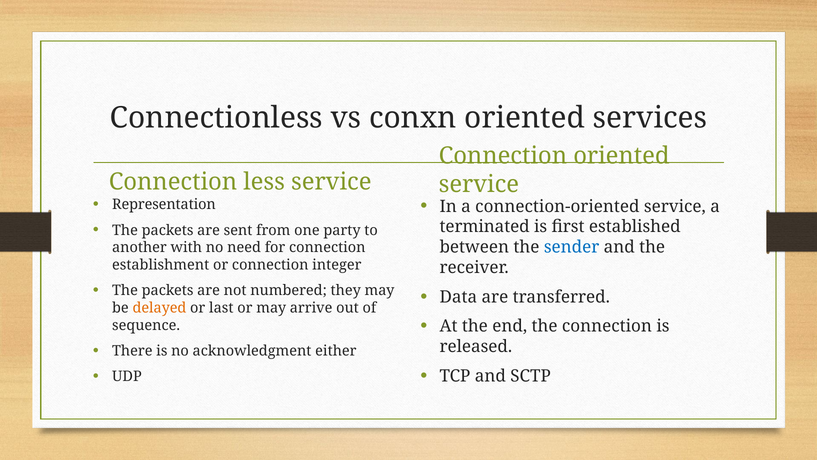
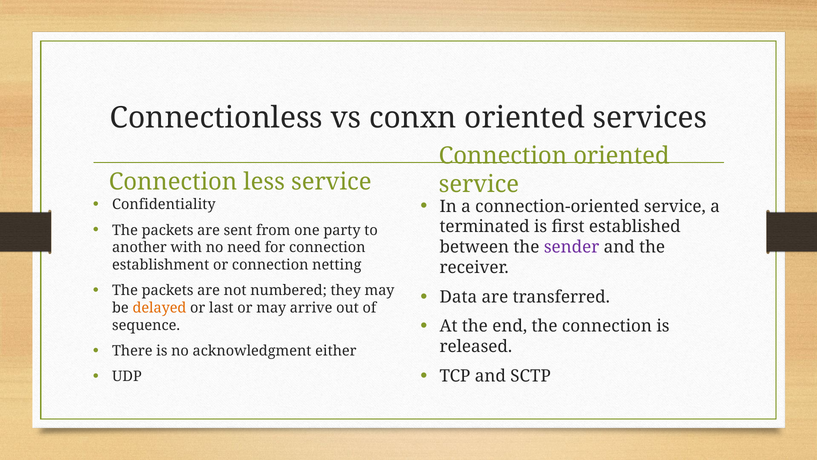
Representation: Representation -> Confidentiality (164, 204)
sender colour: blue -> purple (572, 247)
integer: integer -> netting (337, 265)
